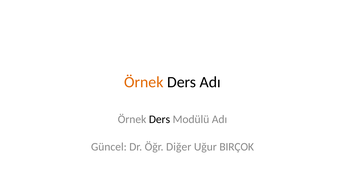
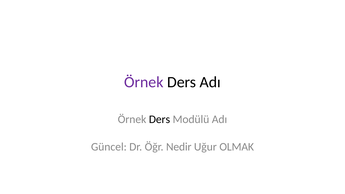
Örnek colour: orange -> purple (144, 82)
Diğer: Diğer -> Nedir (179, 147)
BIRÇOK: BIRÇOK -> OLMAK (237, 147)
